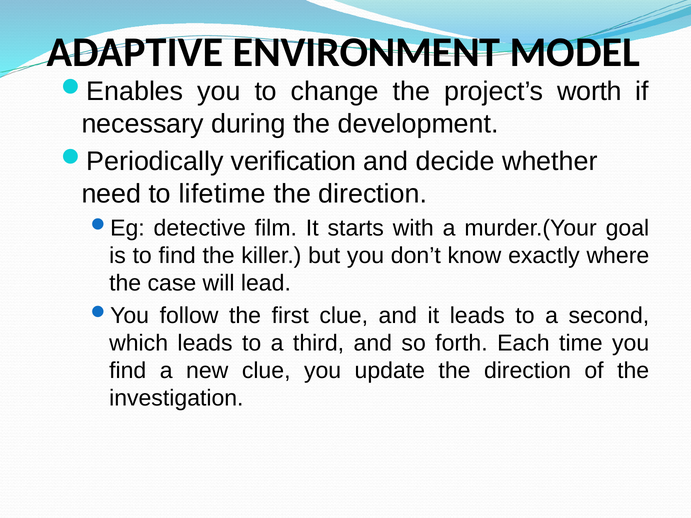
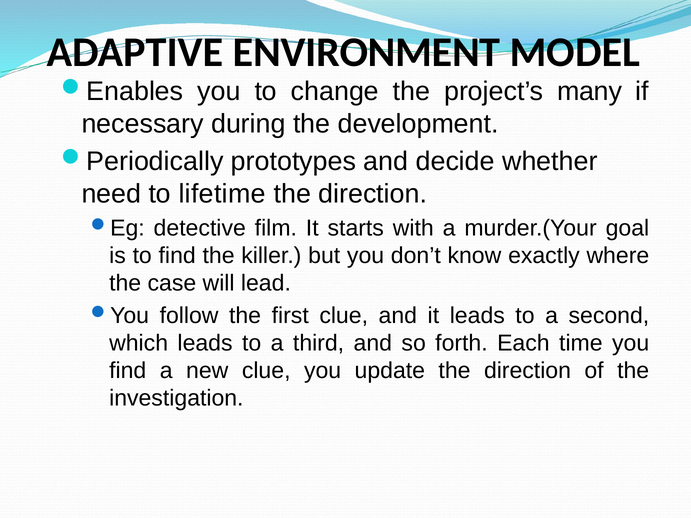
worth: worth -> many (590, 92)
verification: verification -> prototypes (294, 162)
